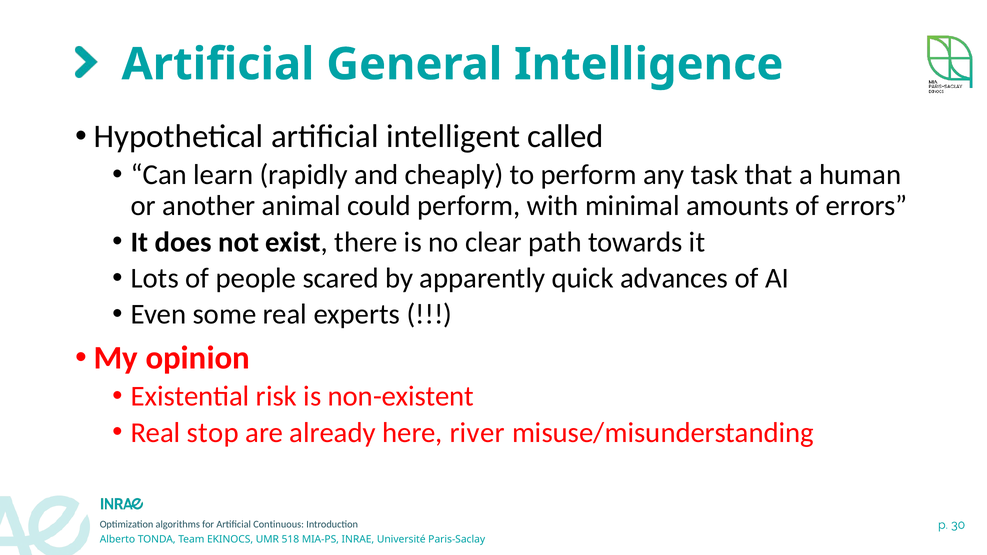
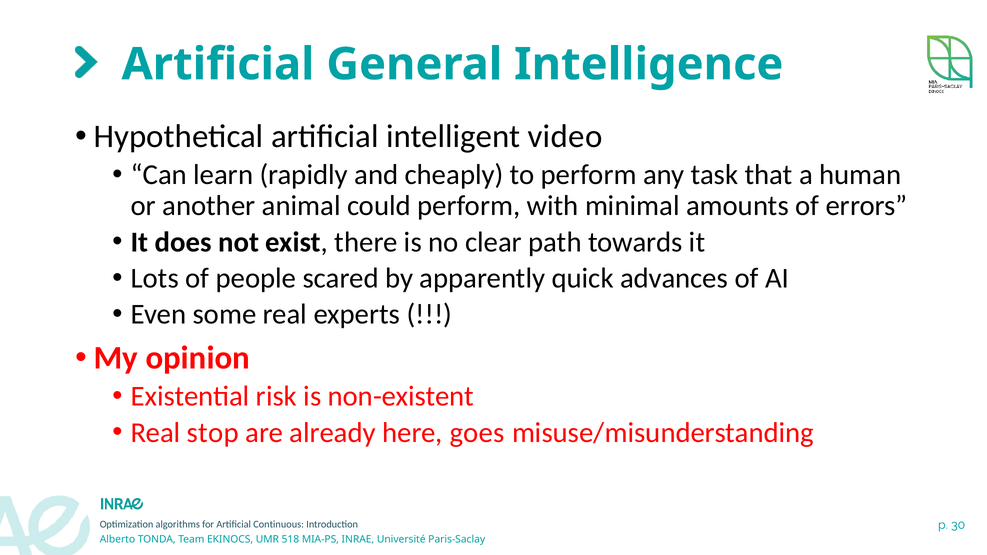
called: called -> video (565, 137)
river: river -> goes (477, 433)
